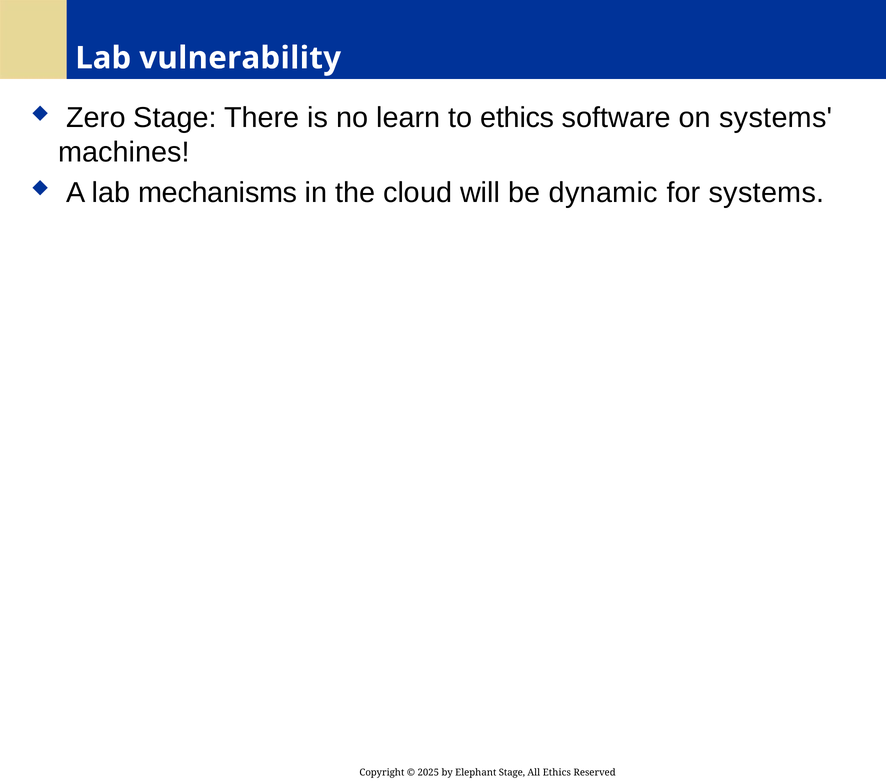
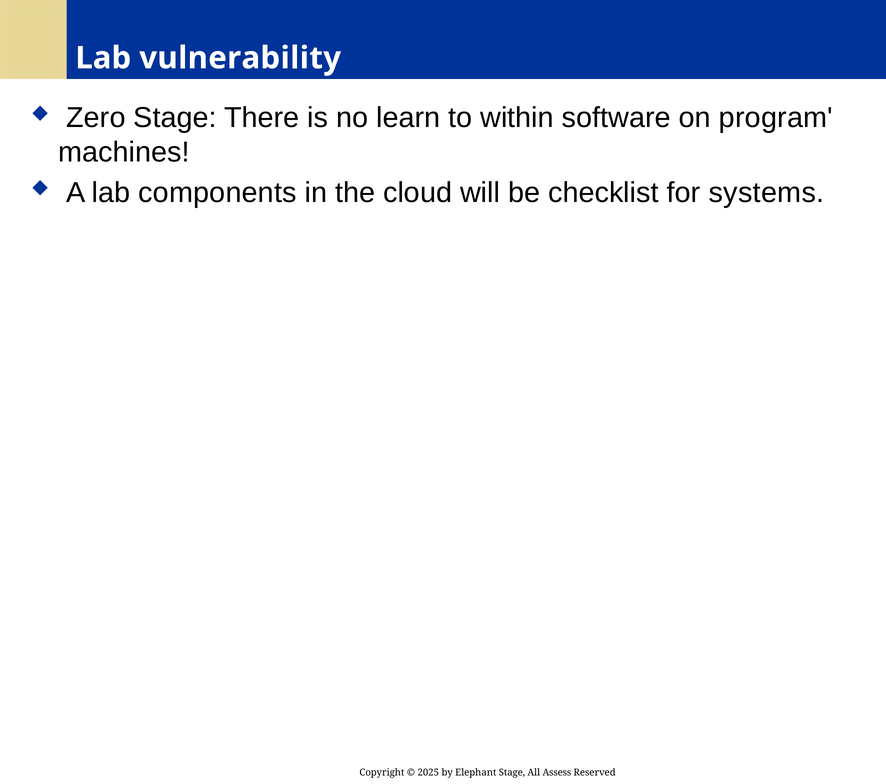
to ethics: ethics -> within (517, 118)
on systems: systems -> program (776, 118)
mechanisms: mechanisms -> components (217, 193)
dynamic: dynamic -> checklist (603, 193)
All Ethics: Ethics -> Assess (557, 773)
